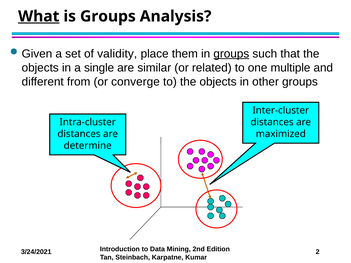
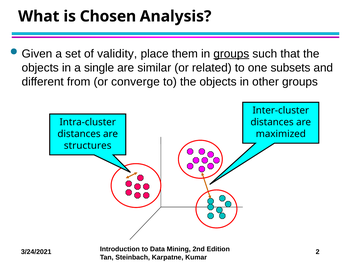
What underline: present -> none (39, 16)
is Groups: Groups -> Chosen (108, 16)
multiple: multiple -> subsets (290, 68)
determine: determine -> structures (88, 146)
